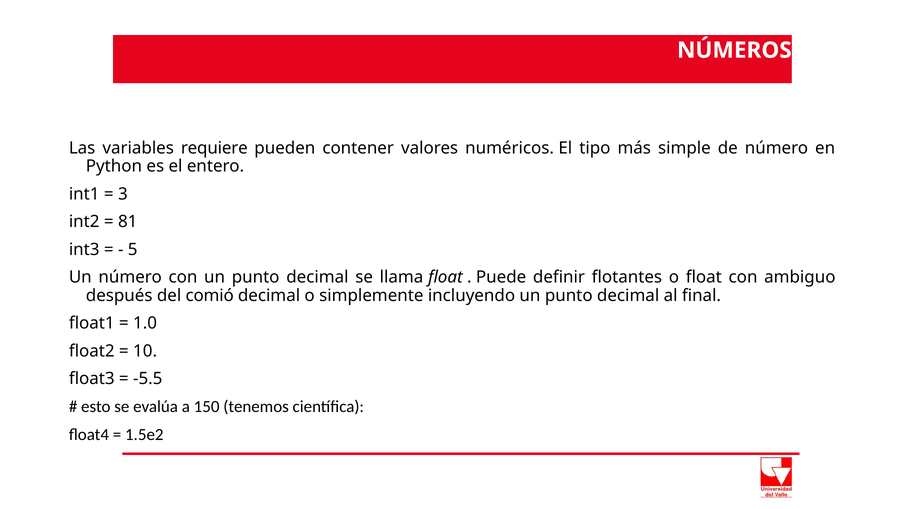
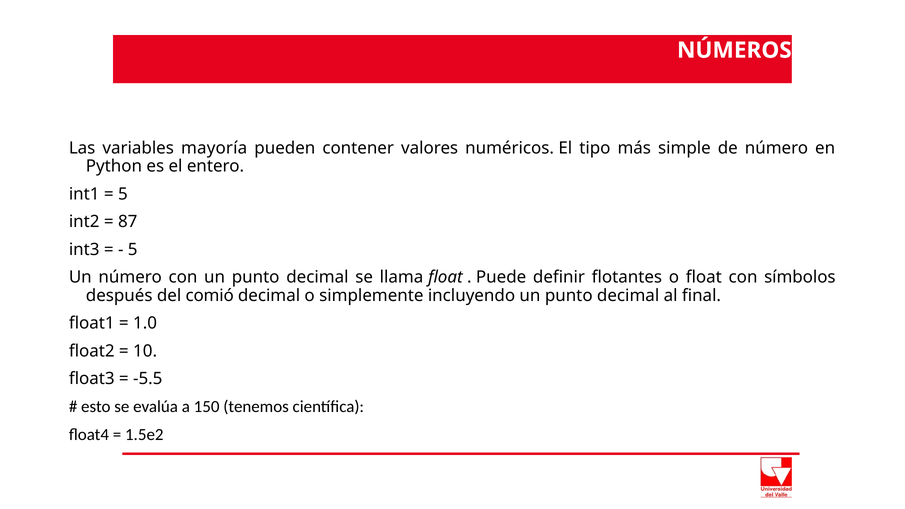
requiere: requiere -> mayoría (214, 148)
3: 3 -> 5 (123, 194)
81: 81 -> 87 (128, 222)
ambiguo: ambiguo -> símbolos (800, 277)
